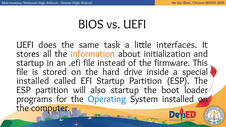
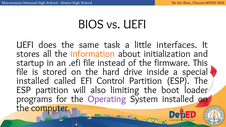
EFI Startup: Startup -> Control (111, 81)
also startup: startup -> limiting (125, 90)
Operating colour: blue -> purple (107, 99)
